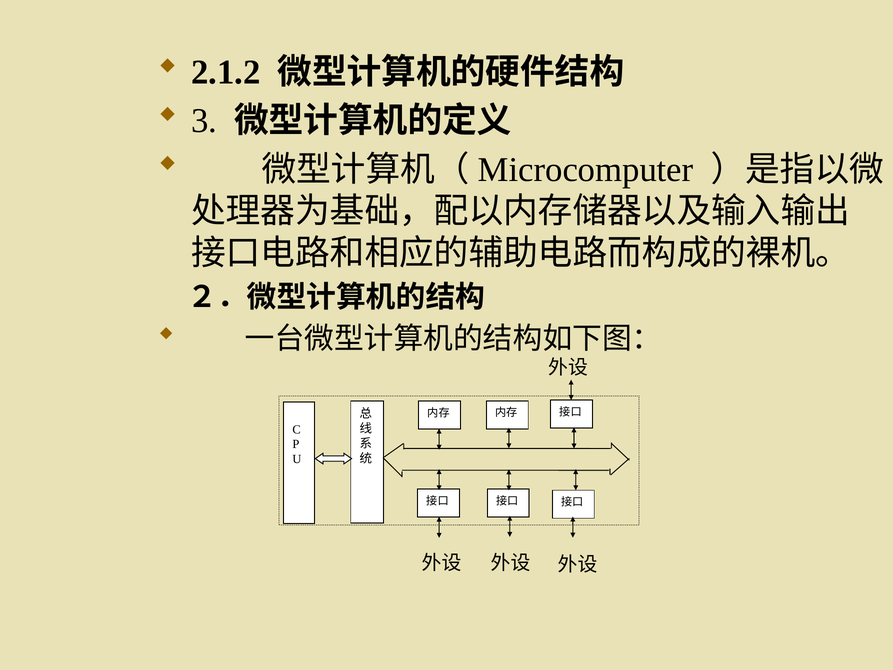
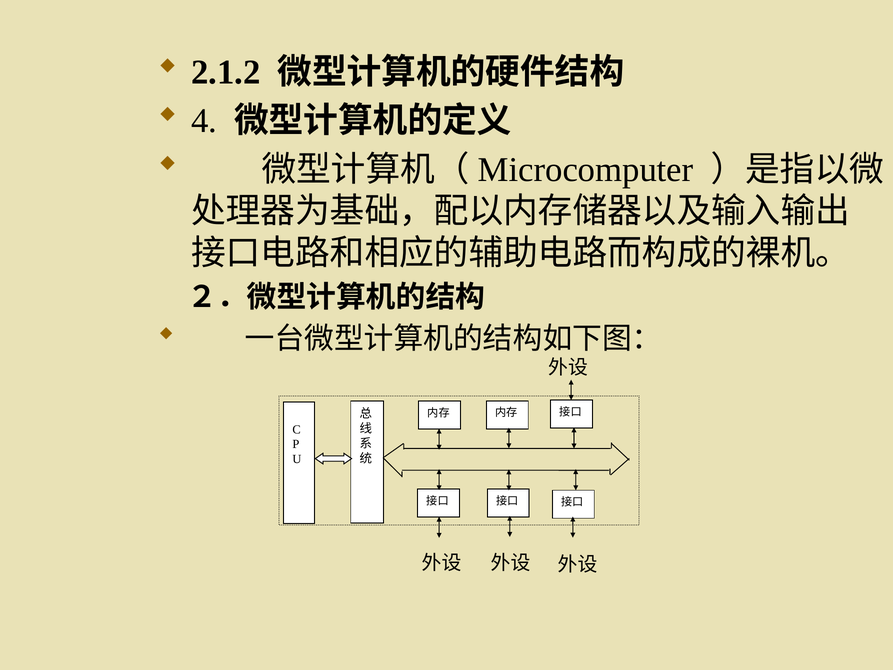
3: 3 -> 4 (204, 121)
